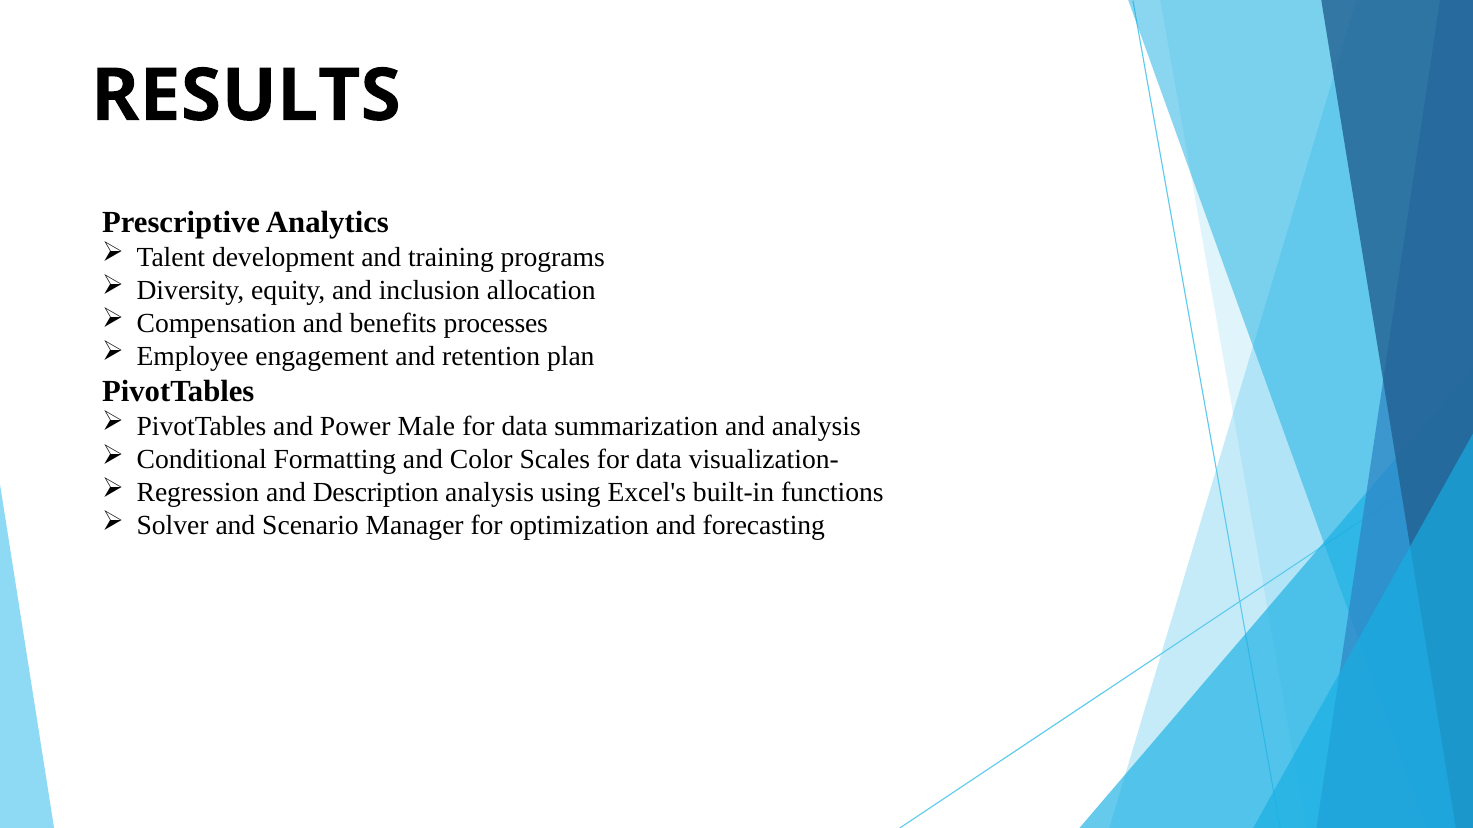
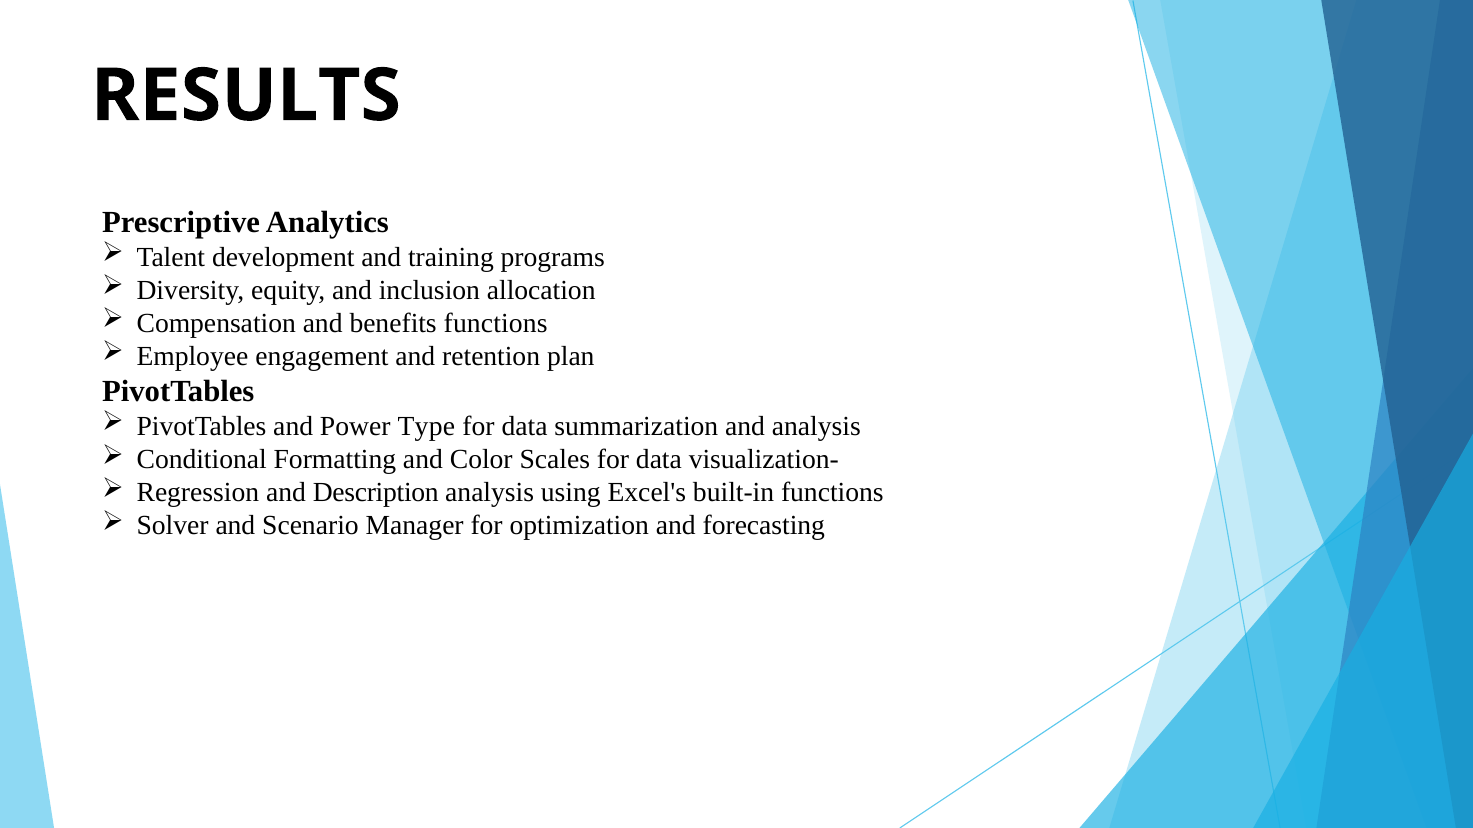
benefits processes: processes -> functions (496, 323)
Male: Male -> Type (426, 427)
